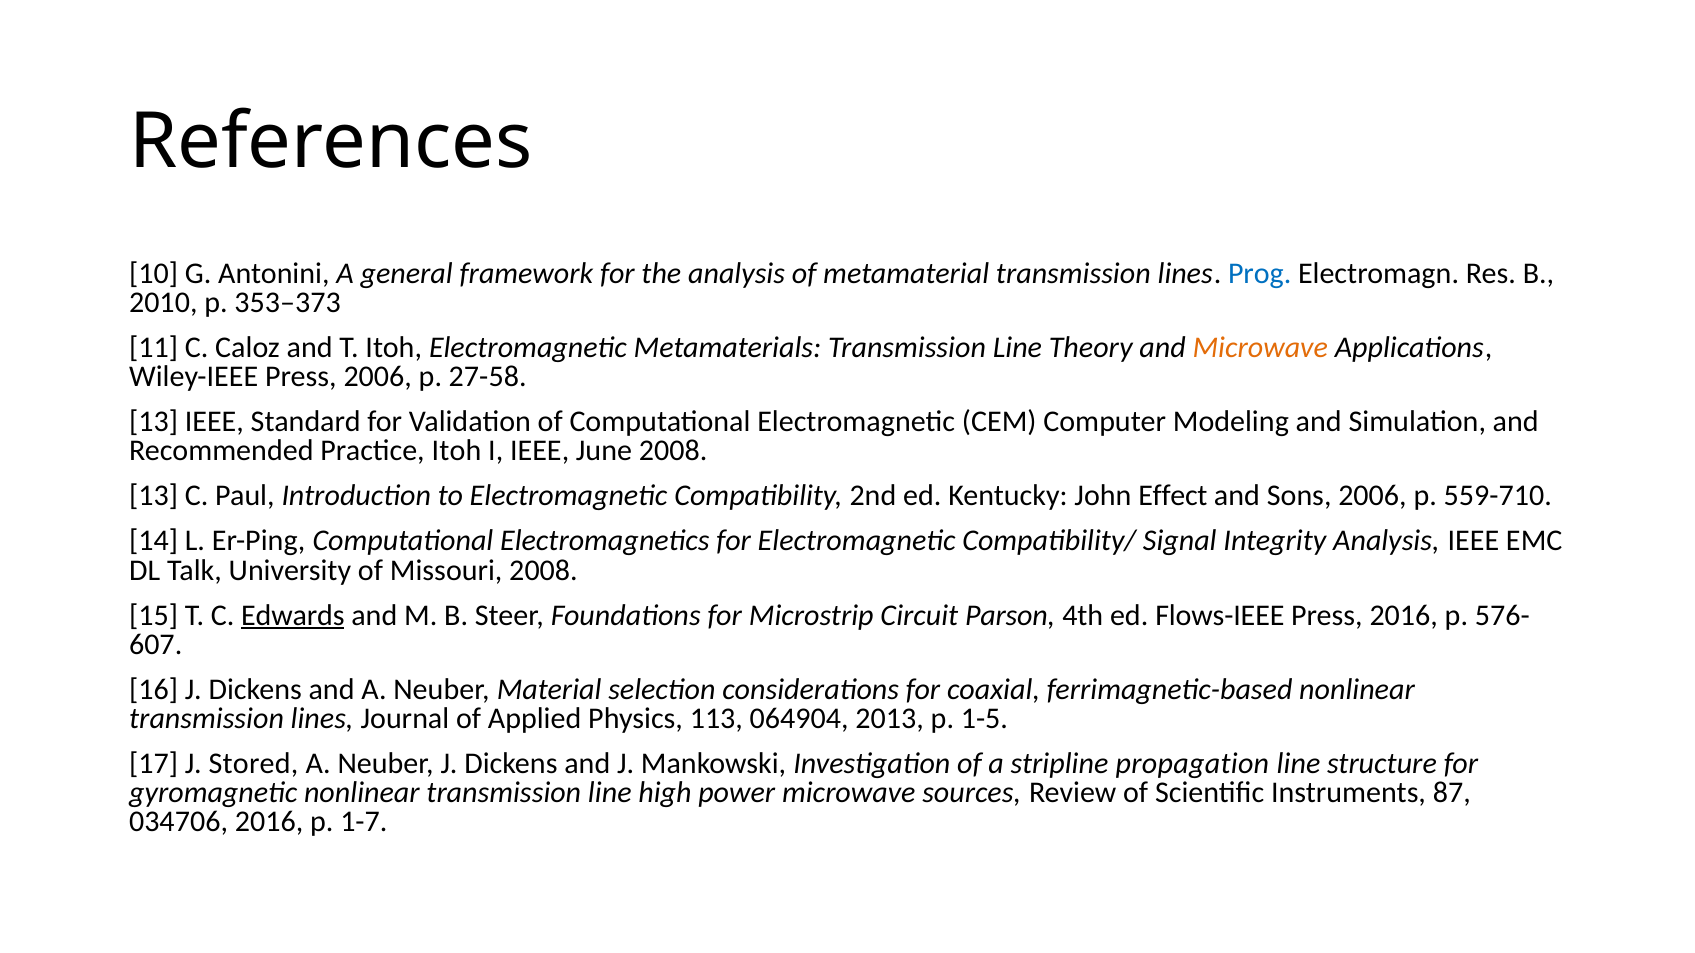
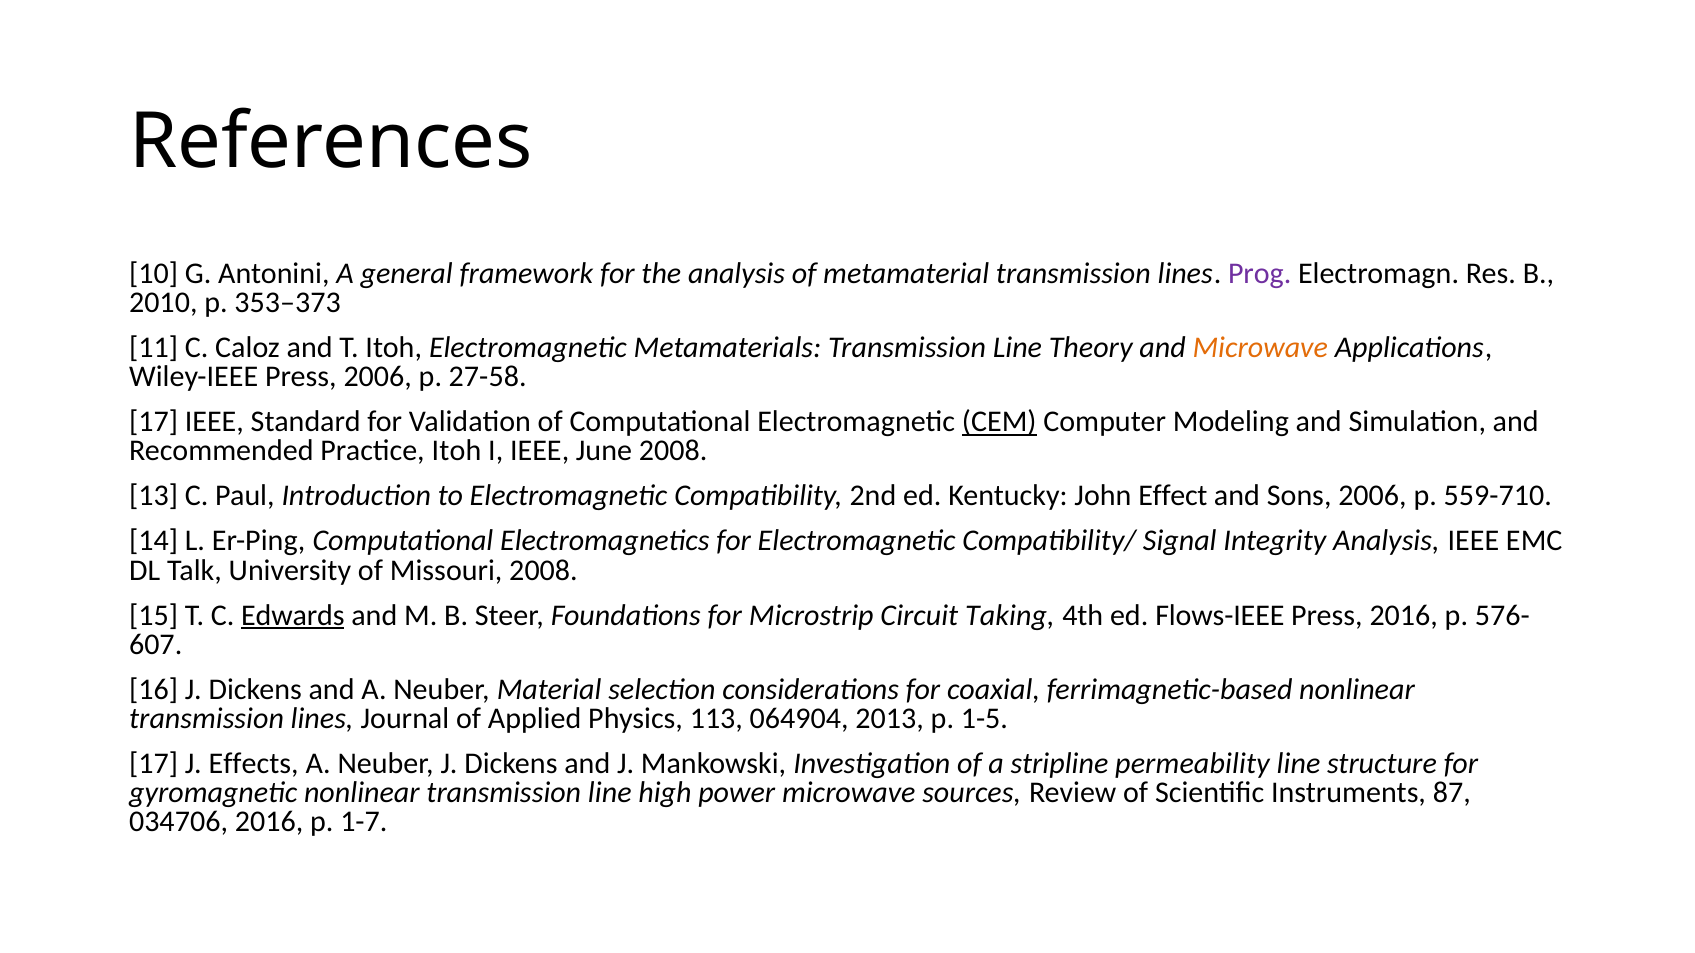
Prog colour: blue -> purple (1260, 274)
13: 13 -> 17 (154, 422)
CEM underline: none -> present (999, 422)
Parson: Parson -> Taking (1010, 616)
Stored: Stored -> Effects (254, 764)
propagation: propagation -> permeability (1192, 764)
